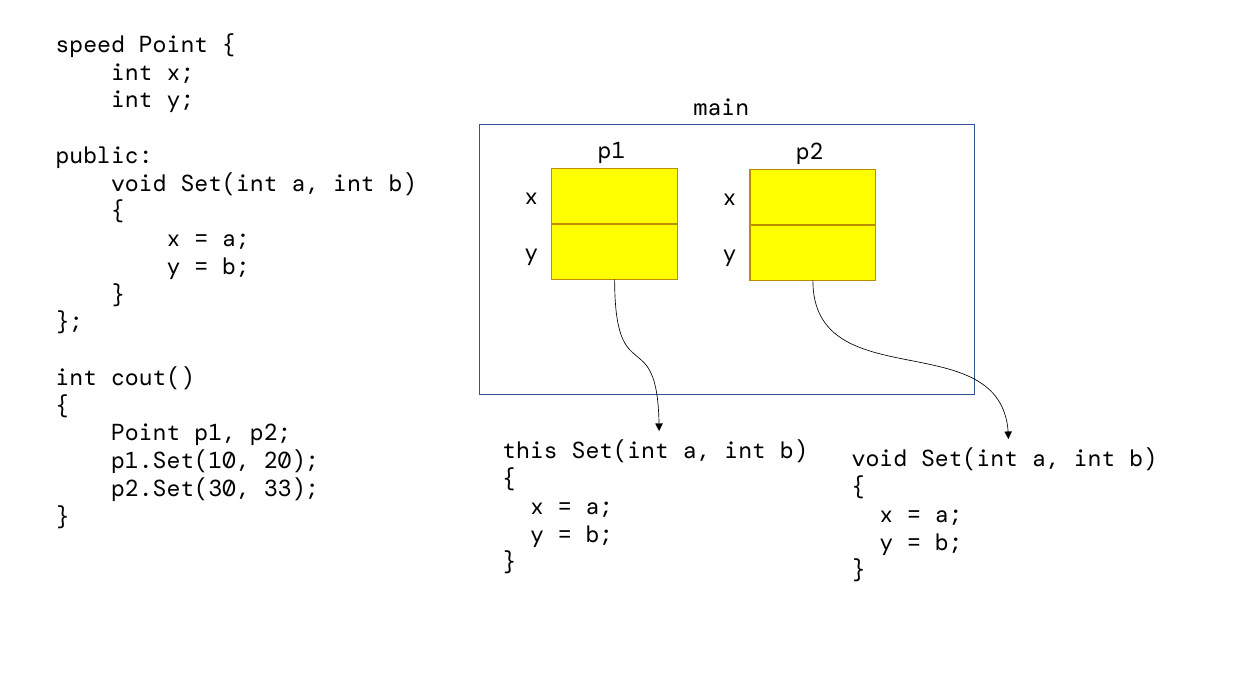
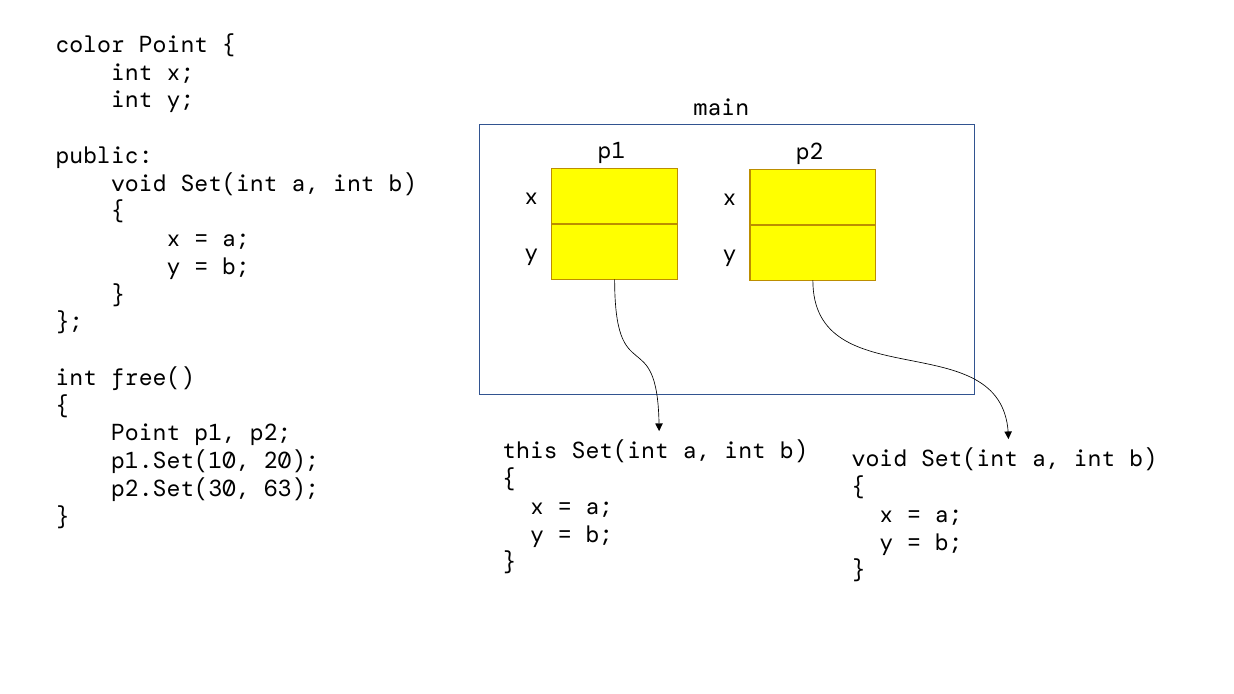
speed: speed -> color (90, 45)
cout(: cout( -> free( (153, 378)
33: 33 -> 63 (292, 489)
